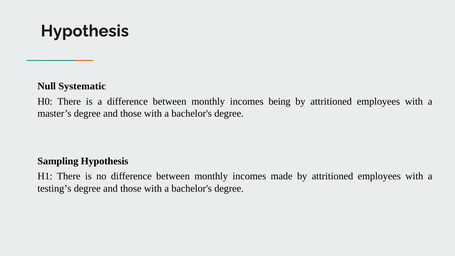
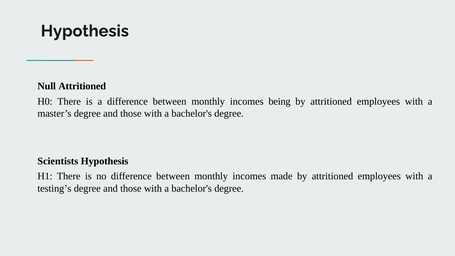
Null Systematic: Systematic -> Attritioned (82, 86)
Sampling: Sampling -> Scientists (58, 161)
